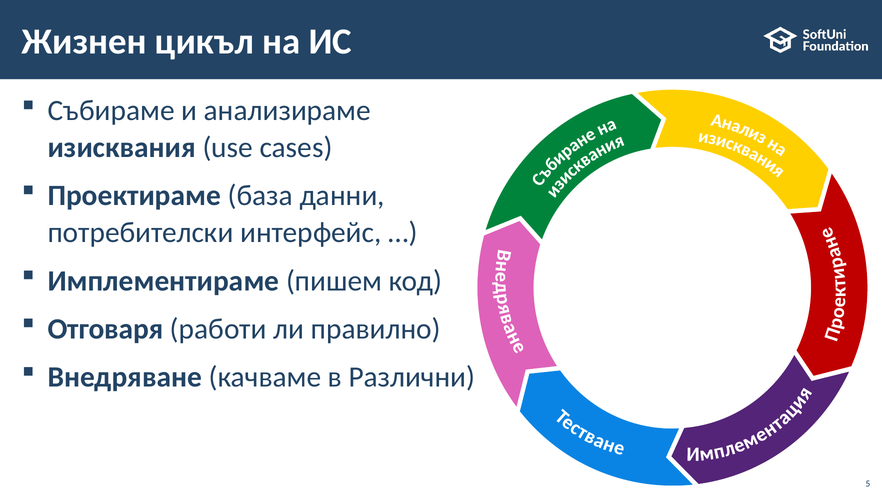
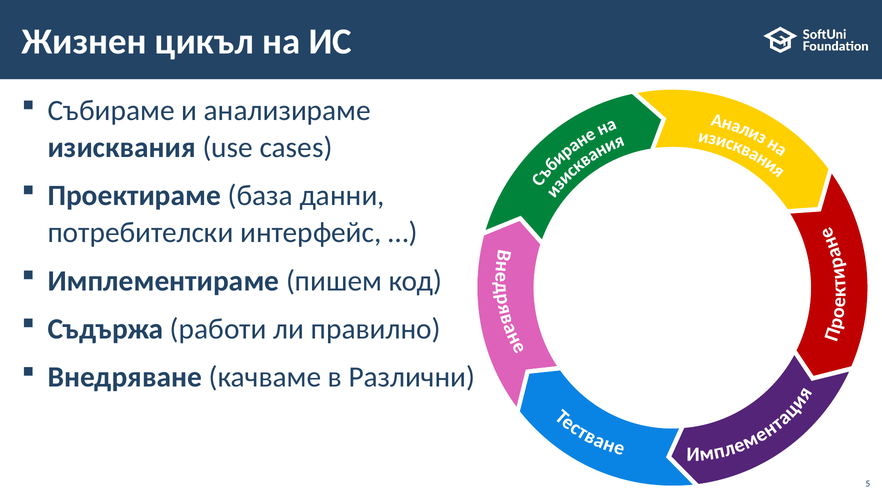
Отговаря: Отговаря -> Съдържа (106, 329)
